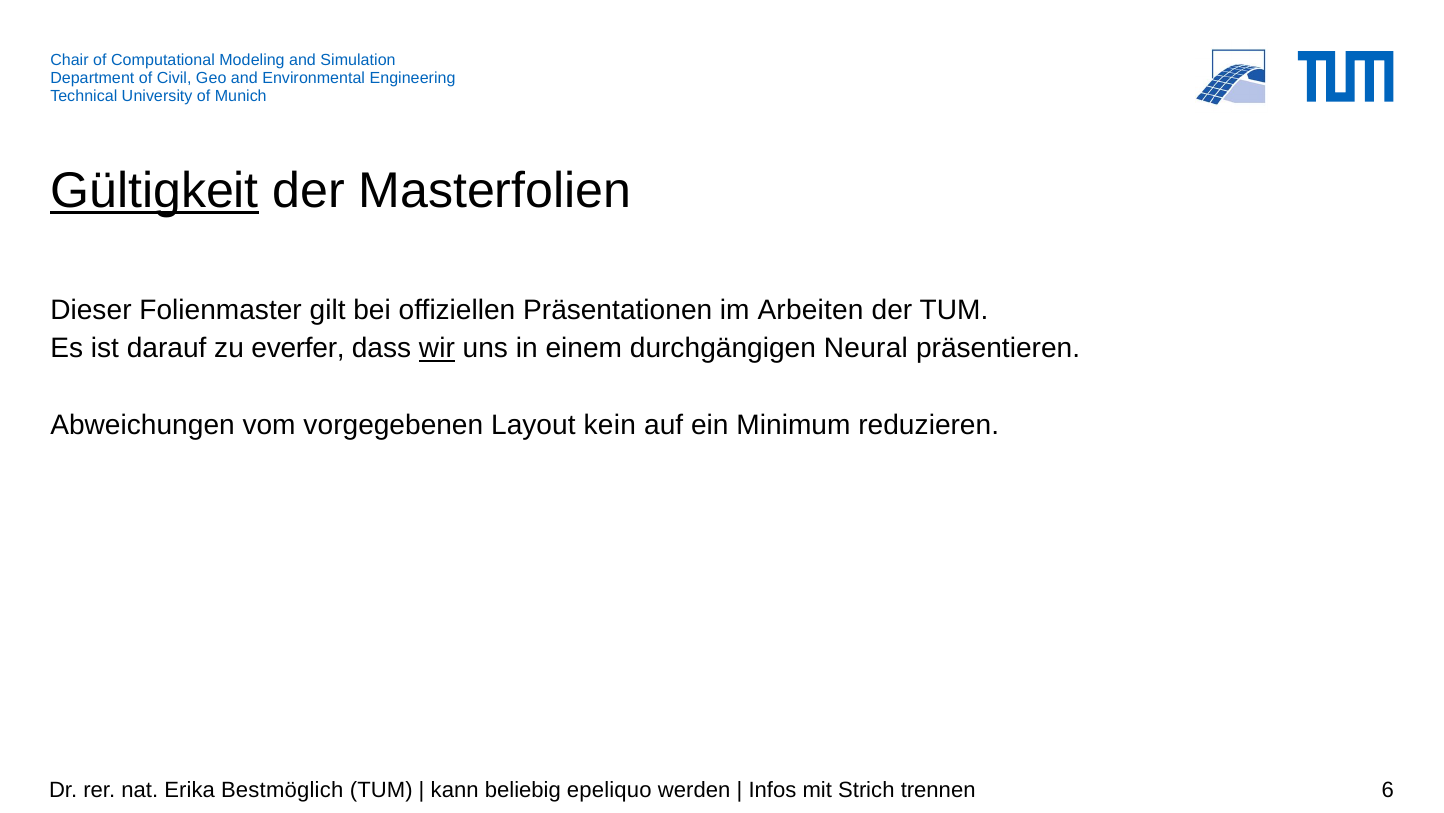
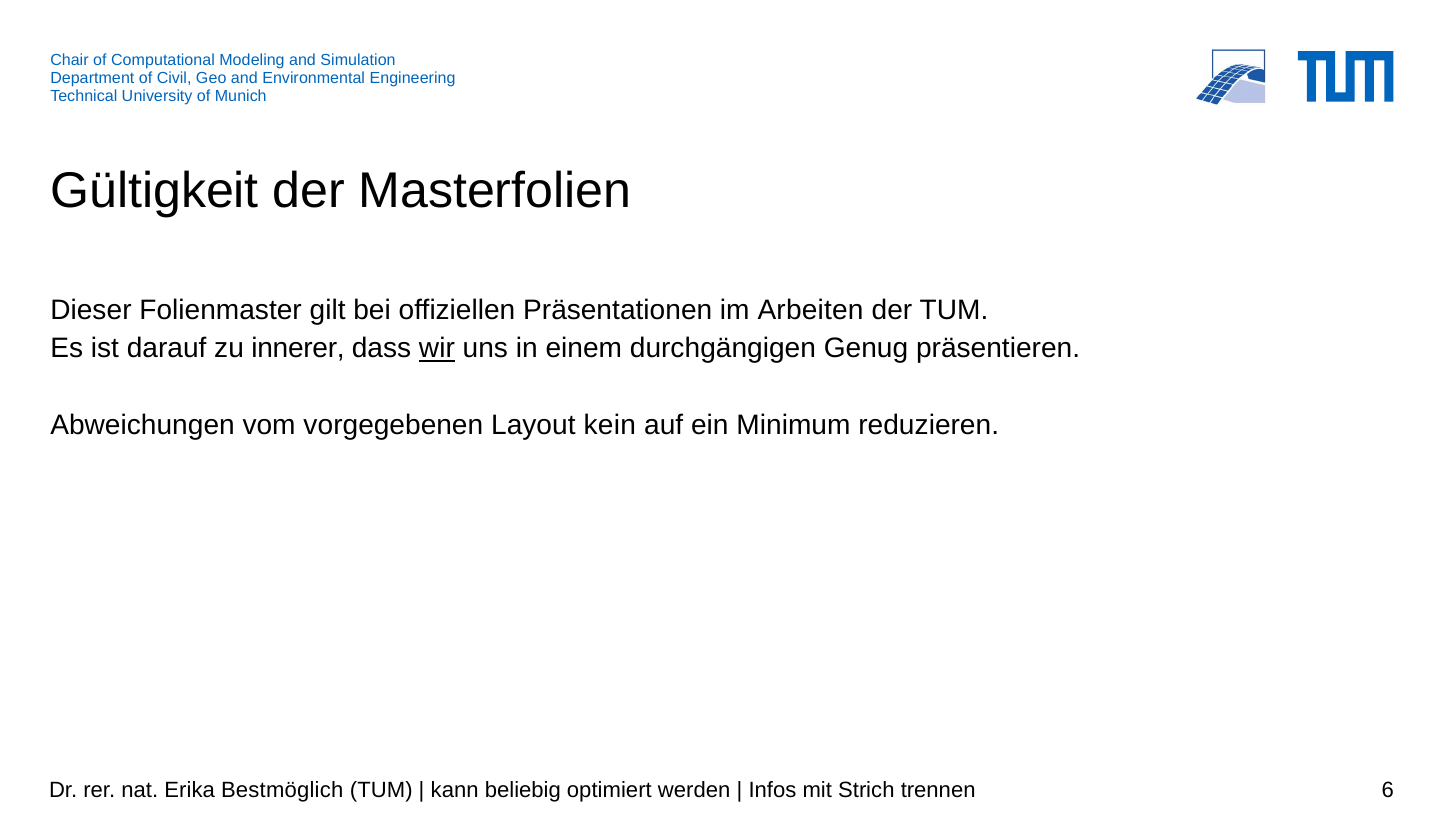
Gültigkeit underline: present -> none (155, 191)
everfer: everfer -> innerer (298, 348)
Neural: Neural -> Genug (866, 348)
epeliquo: epeliquo -> optimiert (609, 790)
